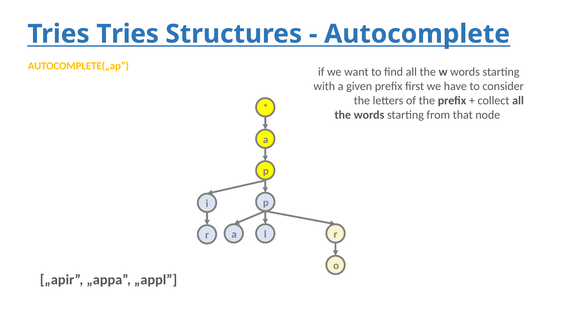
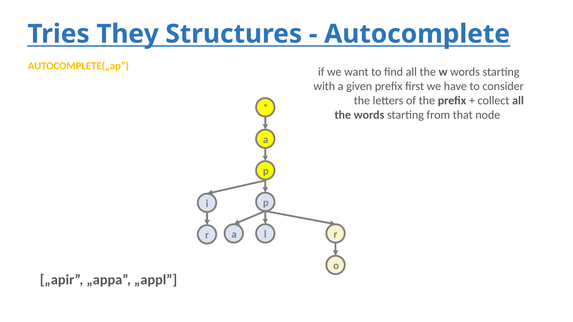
Tries Tries: Tries -> They (128, 34)
